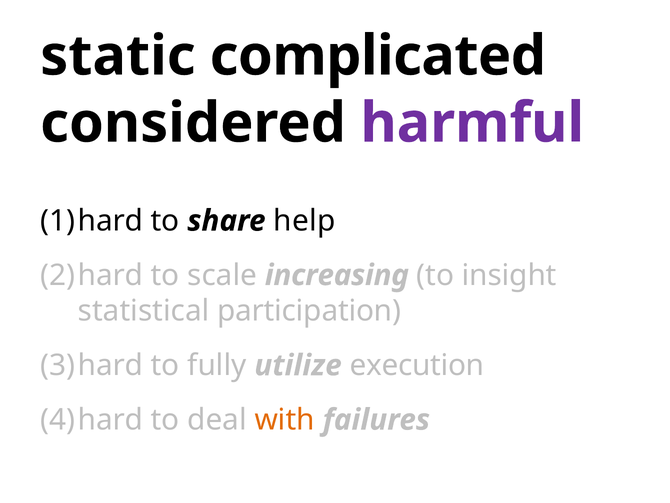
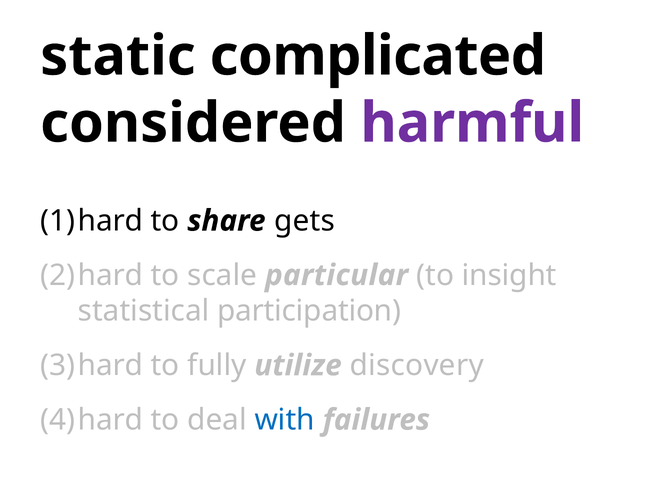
help: help -> gets (305, 221)
increasing: increasing -> particular (337, 275)
execution: execution -> discovery (417, 365)
with colour: orange -> blue (285, 419)
